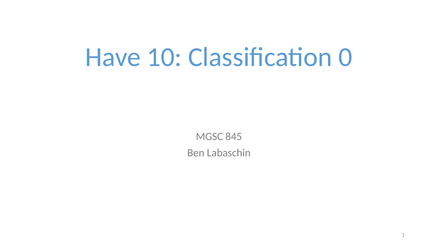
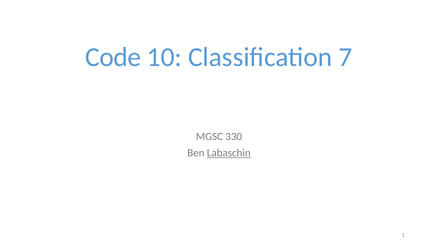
Have: Have -> Code (113, 57)
0: 0 -> 7 (345, 57)
845: 845 -> 330 (234, 137)
Labaschin underline: none -> present (229, 153)
